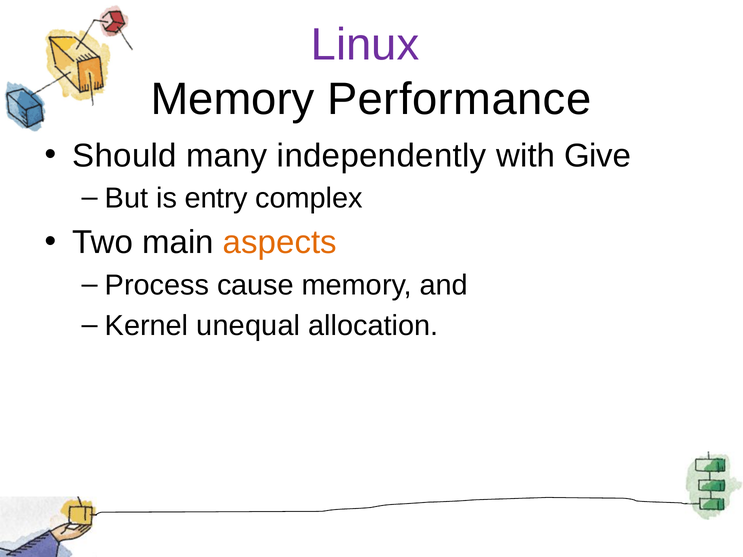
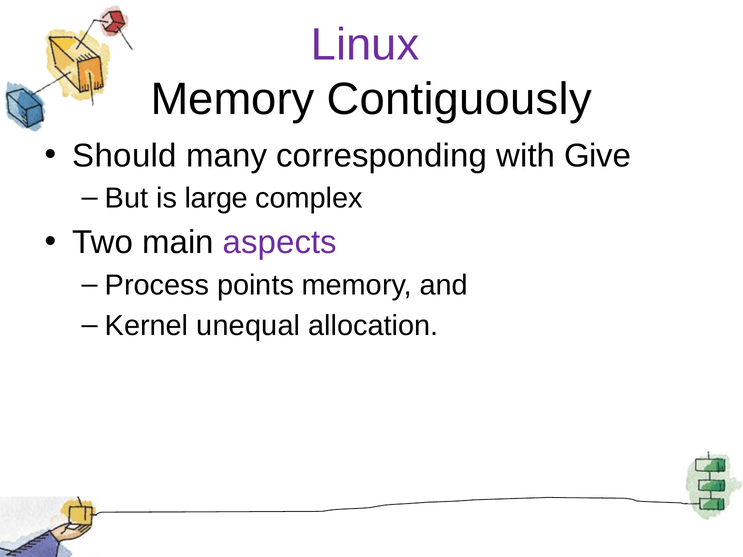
Performance: Performance -> Contiguously (459, 99)
independently: independently -> corresponding (382, 156)
entry: entry -> large (216, 199)
aspects colour: orange -> purple (280, 243)
cause: cause -> points (255, 285)
